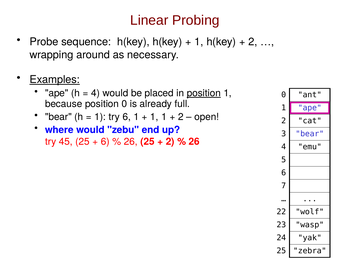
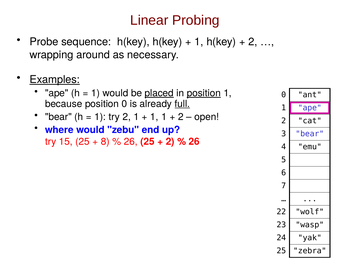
4: 4 -> 1 (96, 93)
placed underline: none -> present (159, 93)
full underline: none -> present (182, 104)
try 6: 6 -> 2 (127, 117)
45: 45 -> 15 (66, 141)
6: 6 -> 8 (105, 141)
